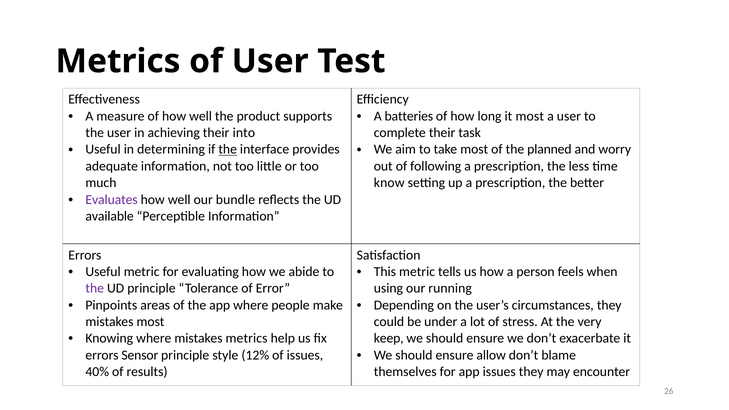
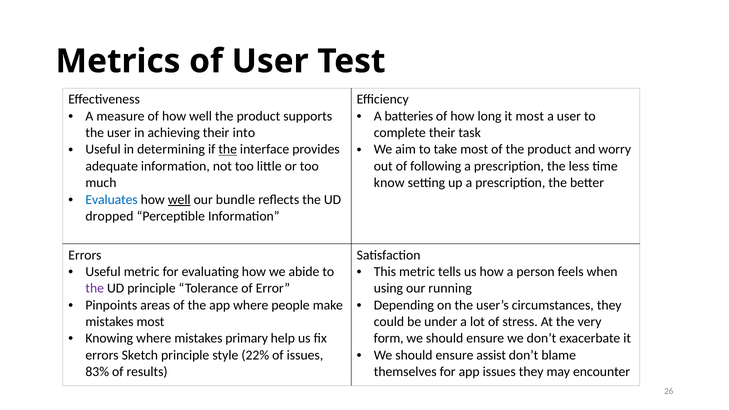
of the planned: planned -> product (549, 149)
Evaluates colour: purple -> blue (112, 200)
well underline: none -> present (179, 200)
available: available -> dropped (110, 216)
mistakes metrics: metrics -> primary (247, 338)
keep: keep -> form (389, 338)
allow: allow -> assist (491, 355)
Sensor: Sensor -> Sketch (140, 355)
12%: 12% -> 22% (255, 355)
40%: 40% -> 83% (97, 372)
